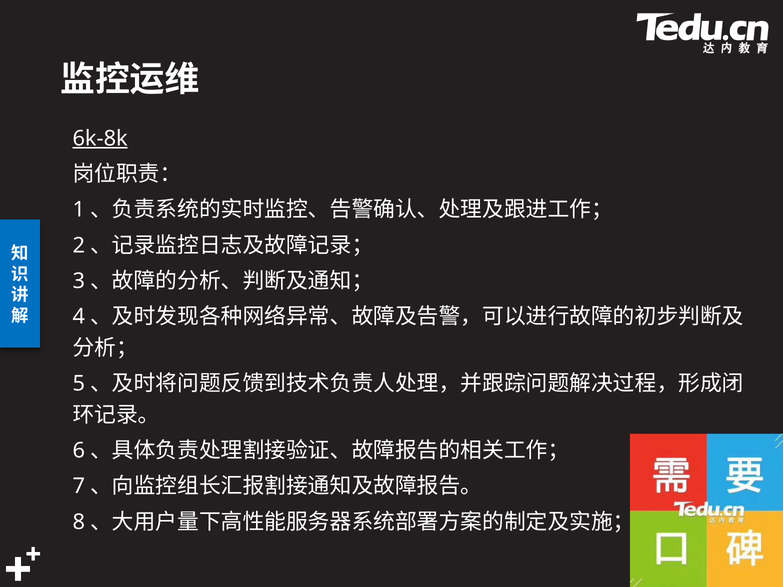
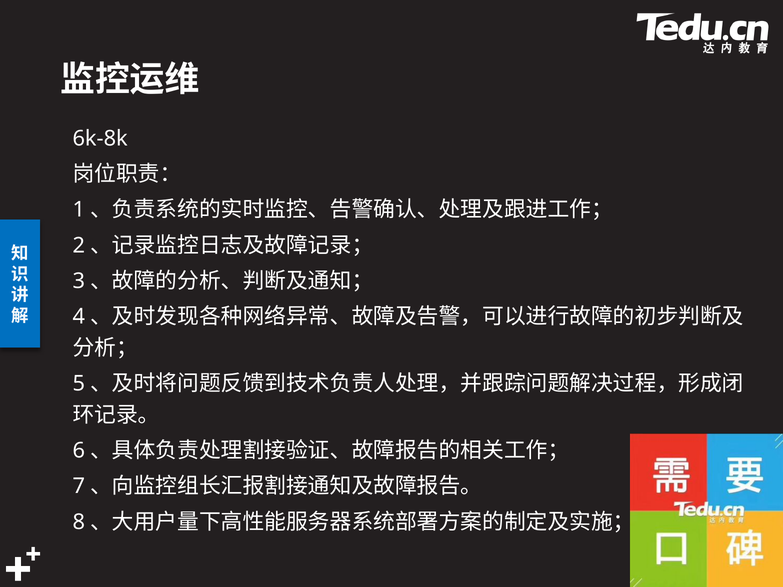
6k-8k underline: present -> none (100, 139)
